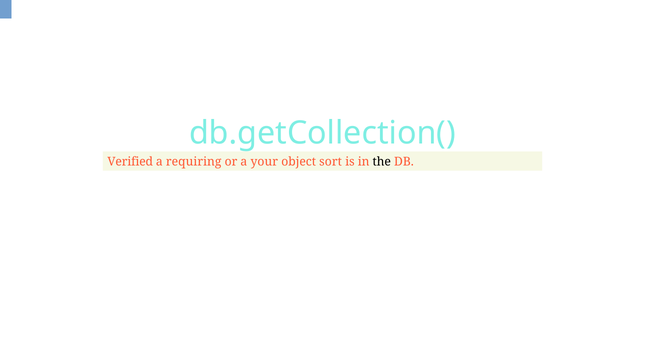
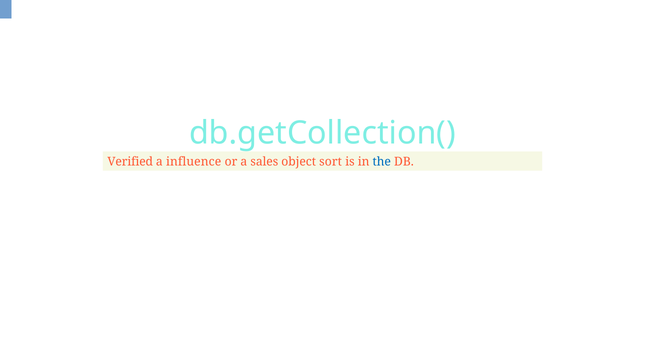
requiring: requiring -> influence (194, 162)
your: your -> sales (264, 162)
the colour: black -> blue (382, 162)
